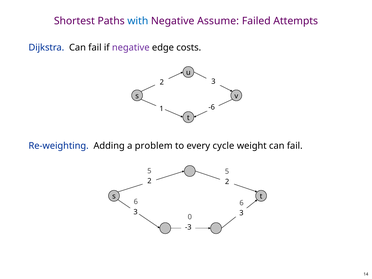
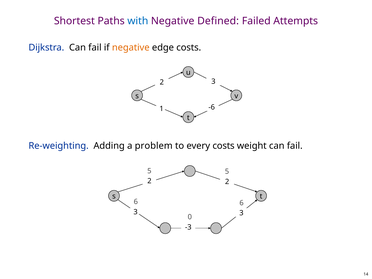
Assume: Assume -> Defined (218, 21)
negative colour: purple -> orange (131, 48)
every cycle: cycle -> costs (224, 146)
